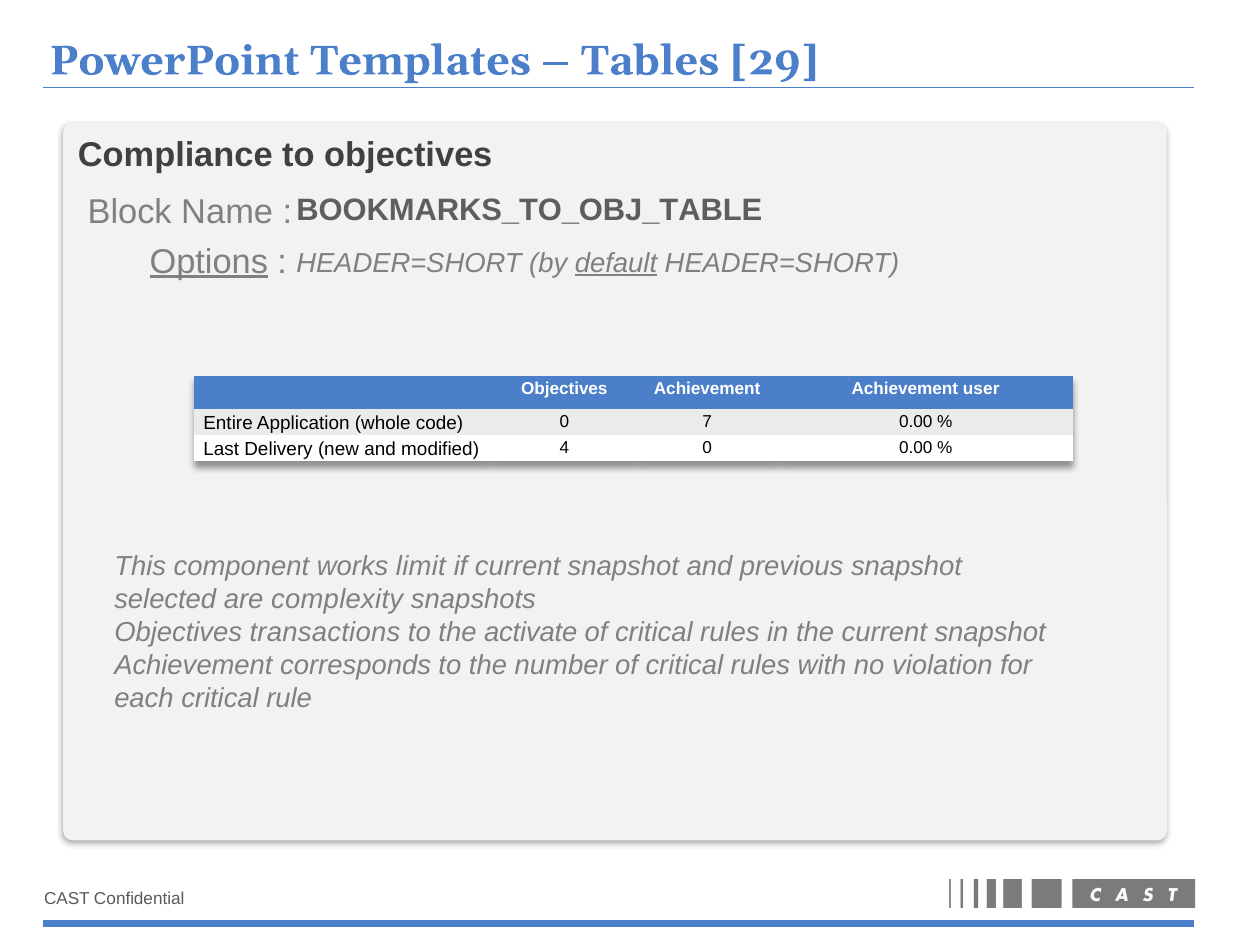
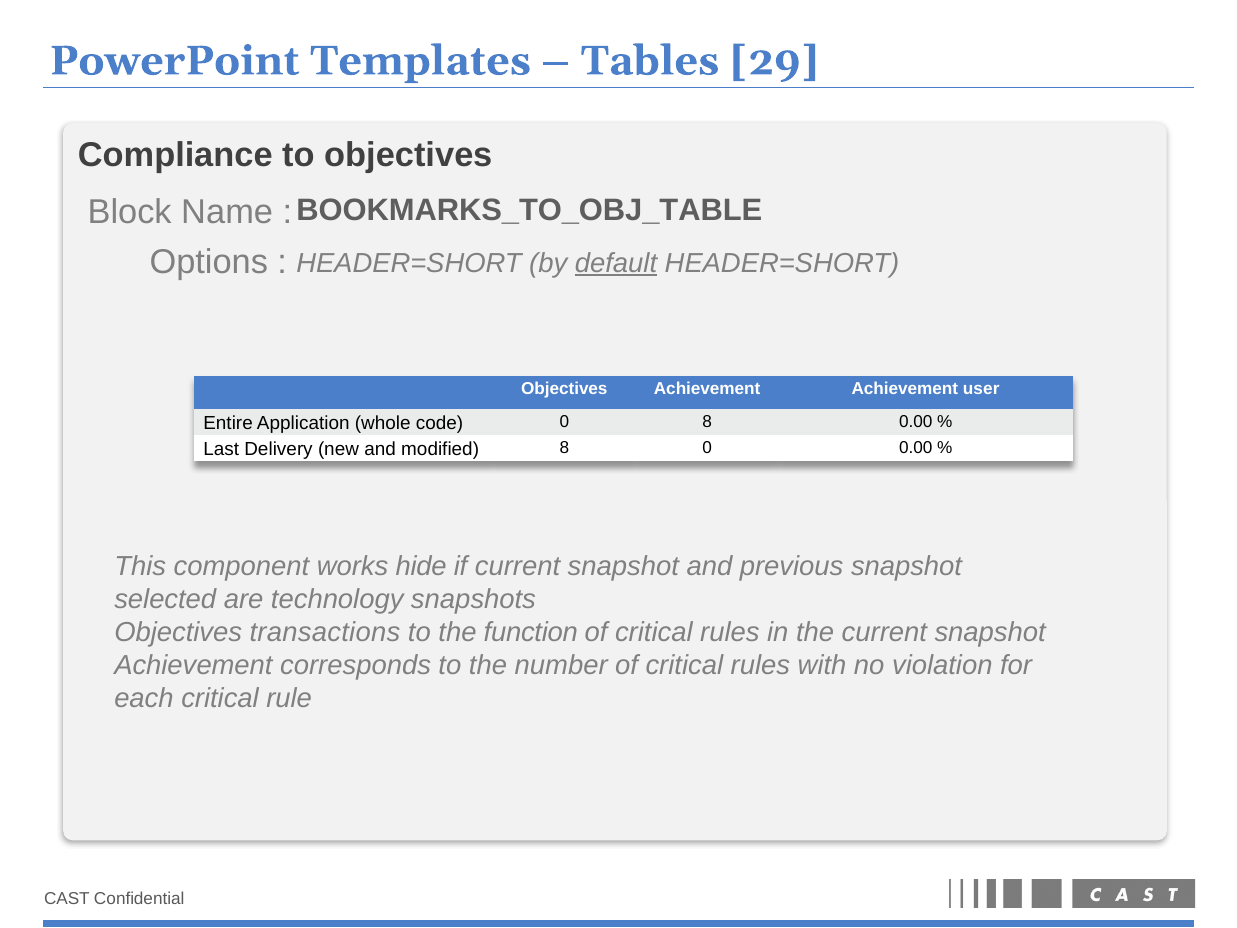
Options underline: present -> none (209, 262)
0 7: 7 -> 8 (707, 422)
modified 4: 4 -> 8 (564, 448)
limit: limit -> hide (421, 566)
complexity: complexity -> technology (337, 599)
activate: activate -> function (531, 632)
